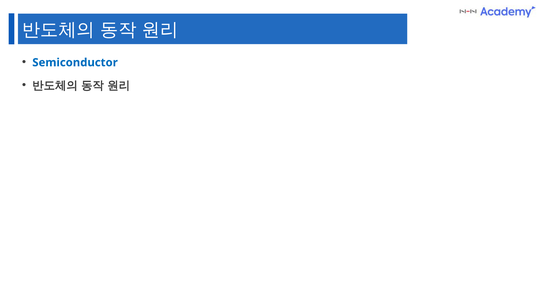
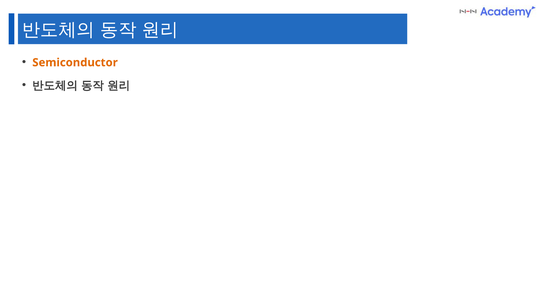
Semiconductor colour: blue -> orange (75, 63)
